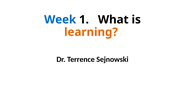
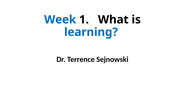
learning colour: orange -> blue (91, 32)
